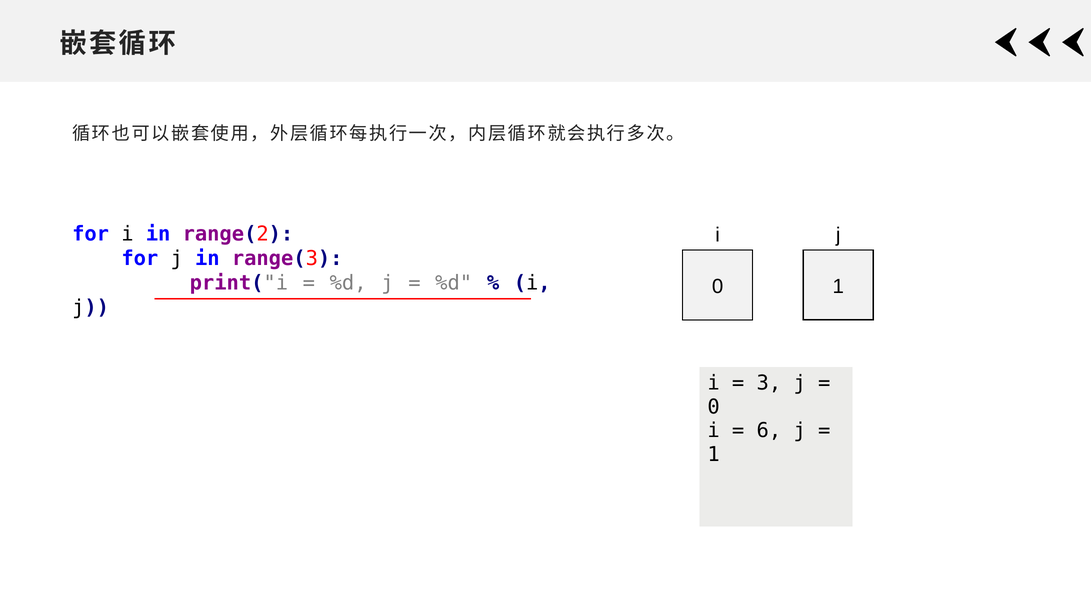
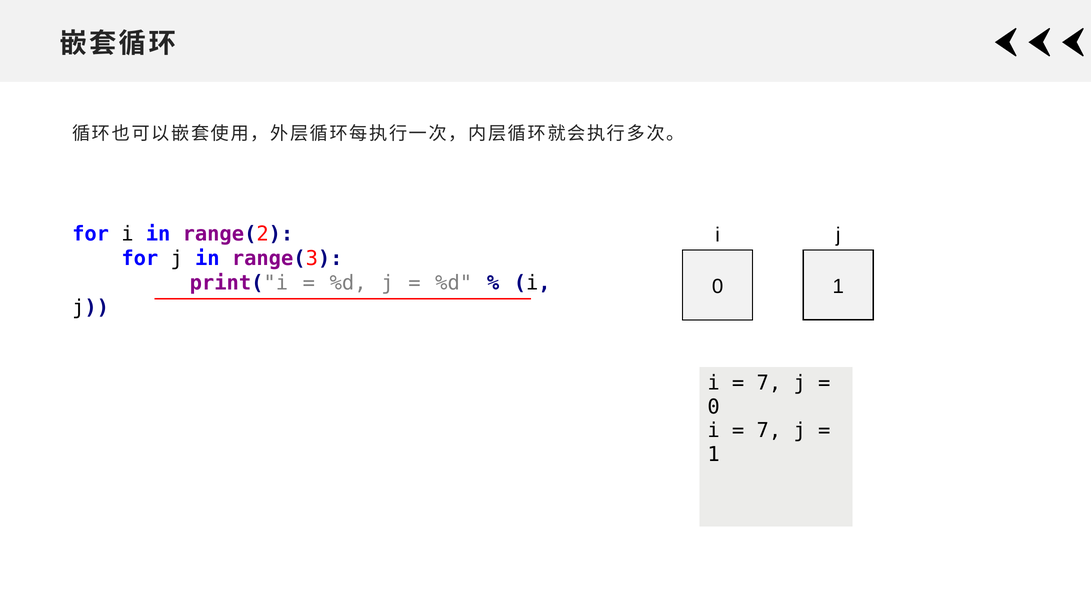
3: 3 -> 7 (769, 383)
6: 6 -> 7 (769, 430)
